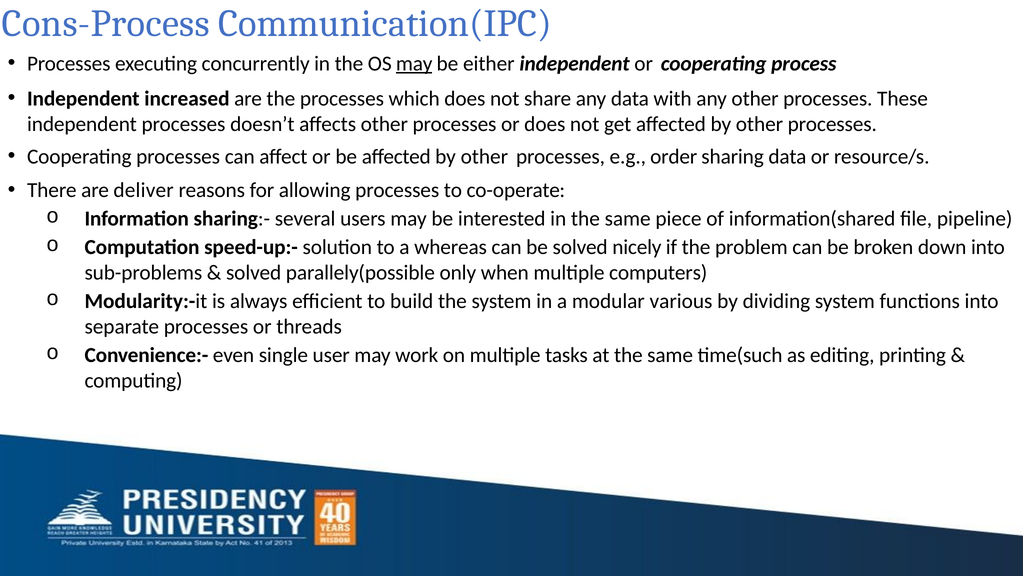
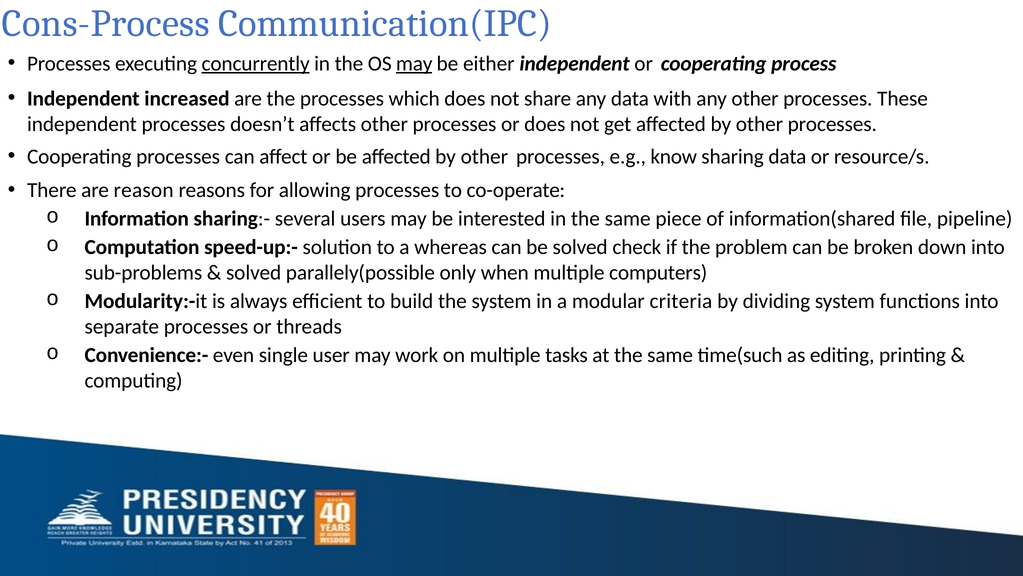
concurrently underline: none -> present (256, 64)
order: order -> know (674, 156)
deliver: deliver -> reason (144, 190)
nicely: nicely -> check (637, 247)
various: various -> criteria (681, 301)
